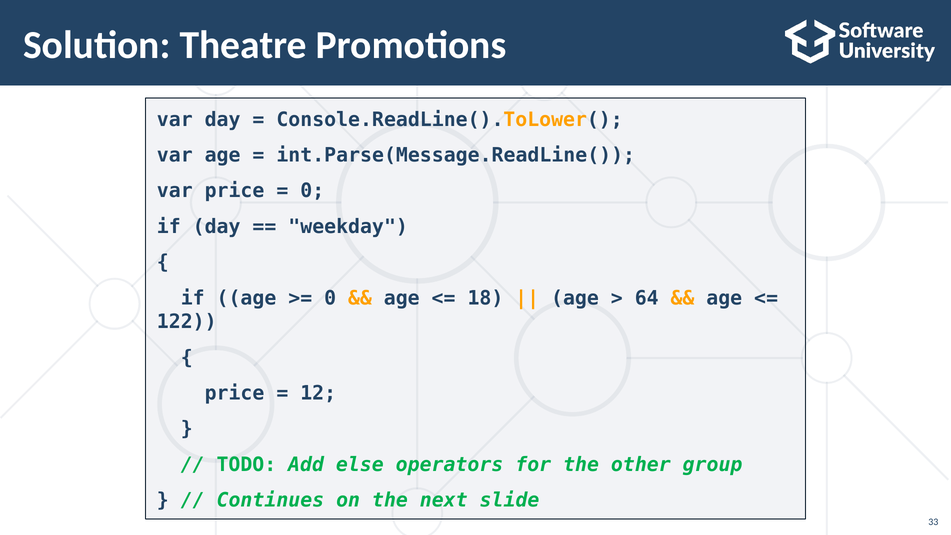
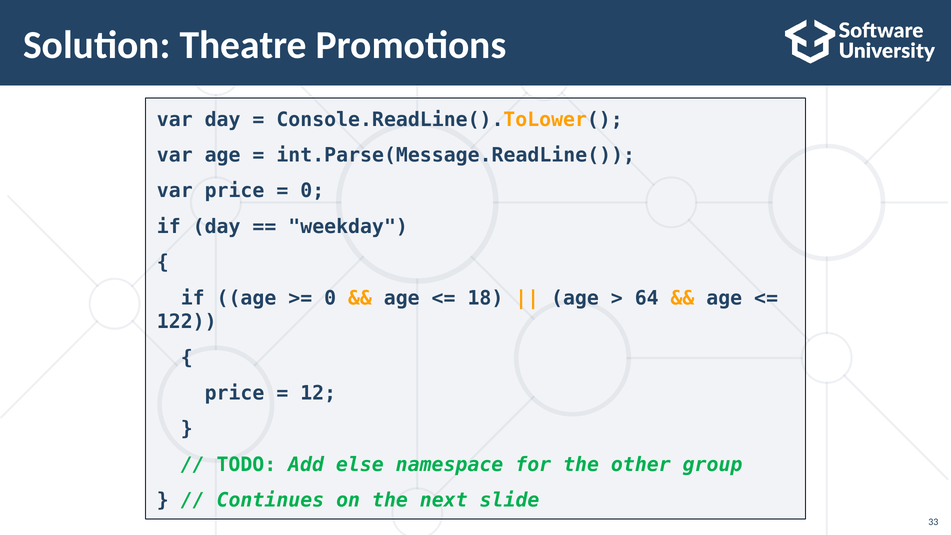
operators: operators -> namespace (450, 465)
